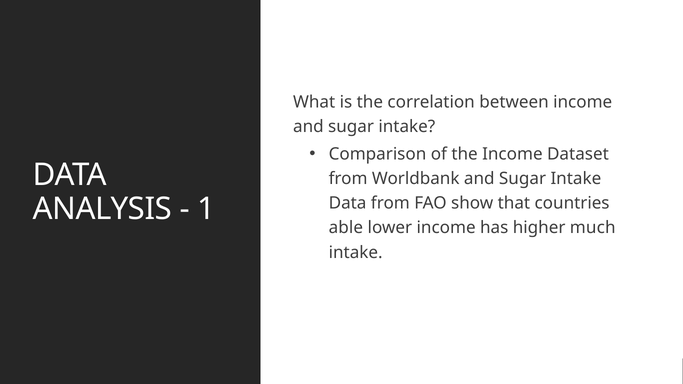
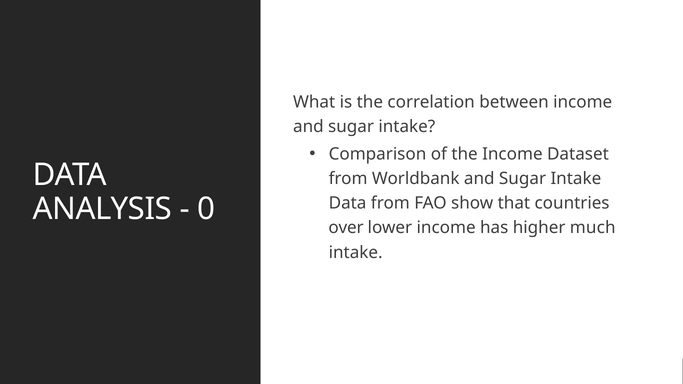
1: 1 -> 0 (206, 209)
able: able -> over (346, 228)
